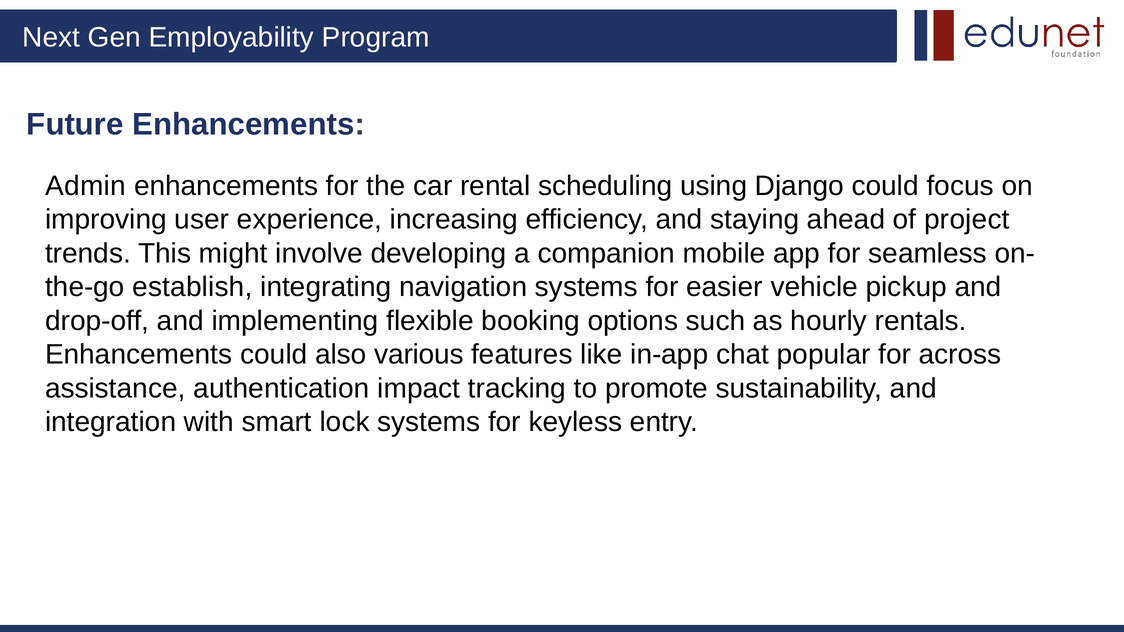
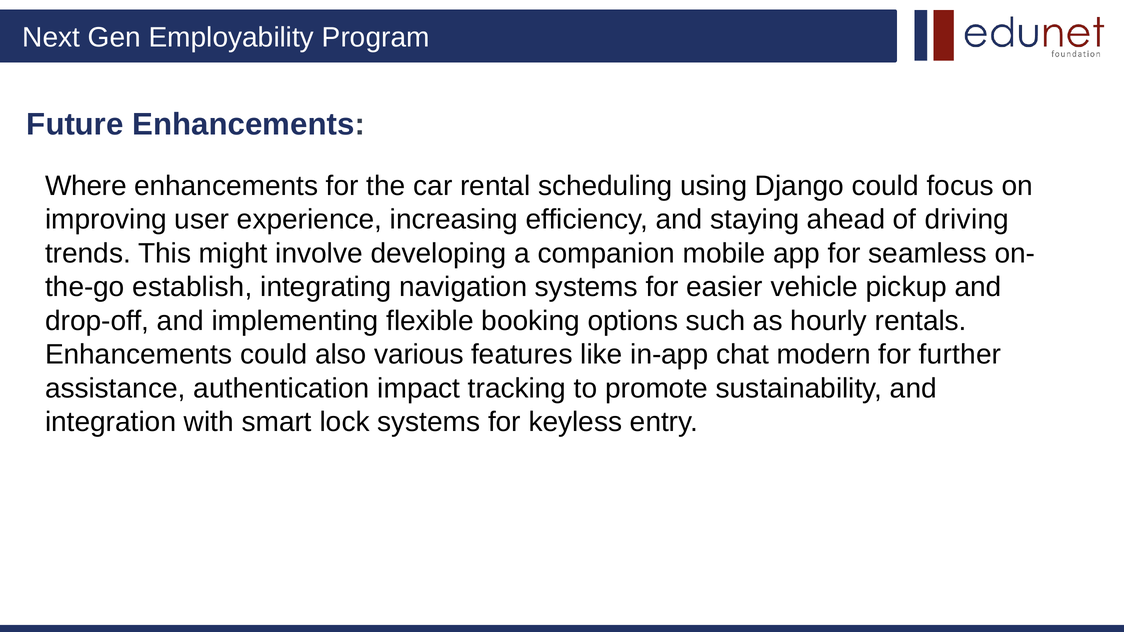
Admin: Admin -> Where (86, 186)
project: project -> driving (967, 220)
popular: popular -> modern (824, 355)
across: across -> further (960, 355)
